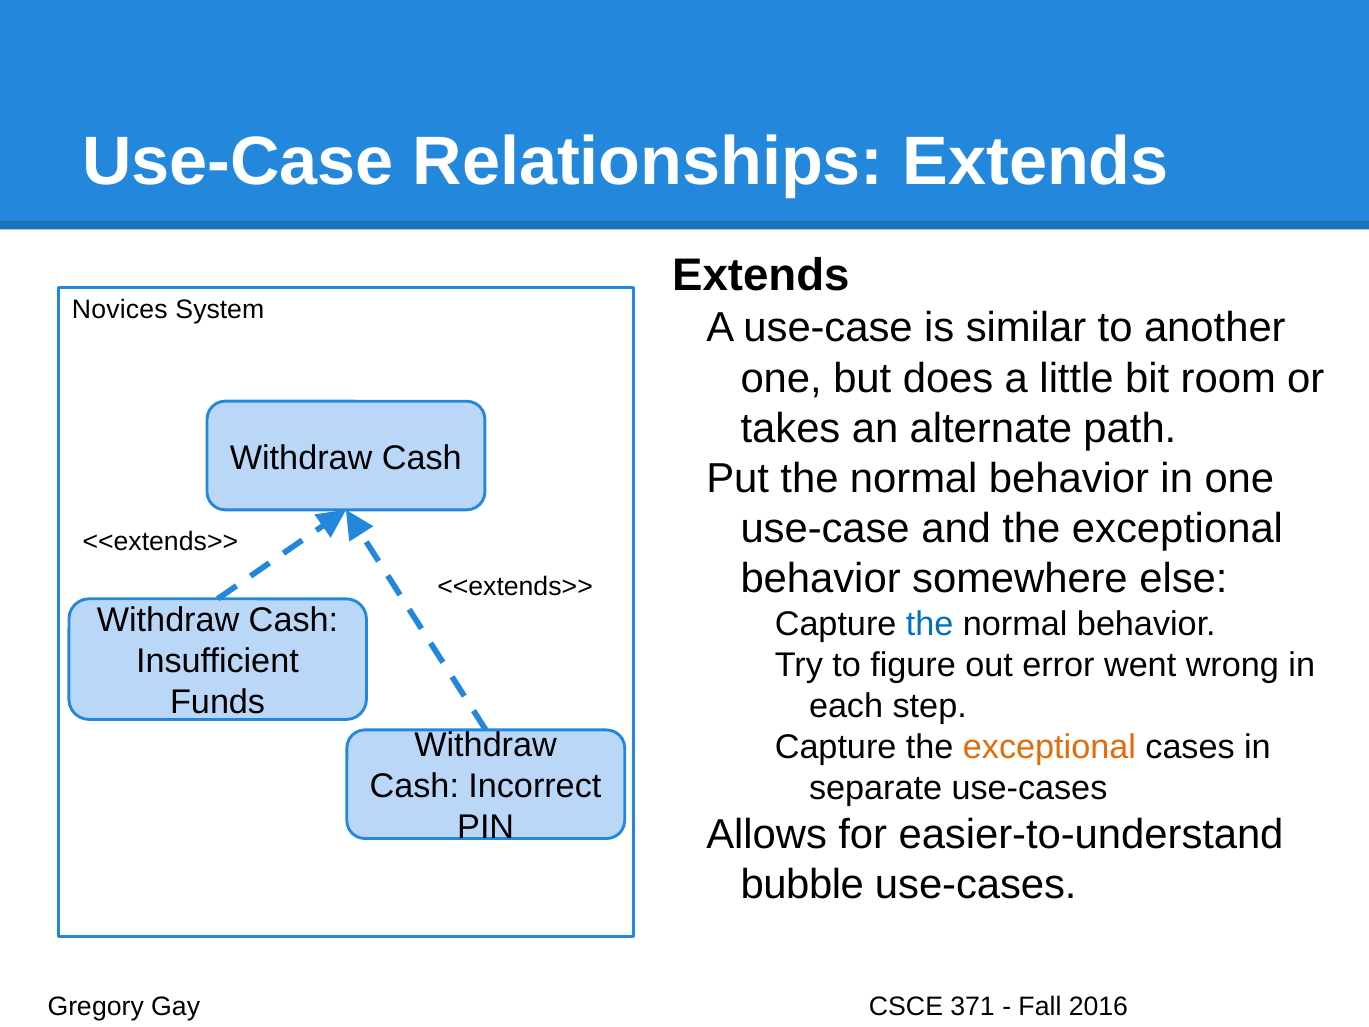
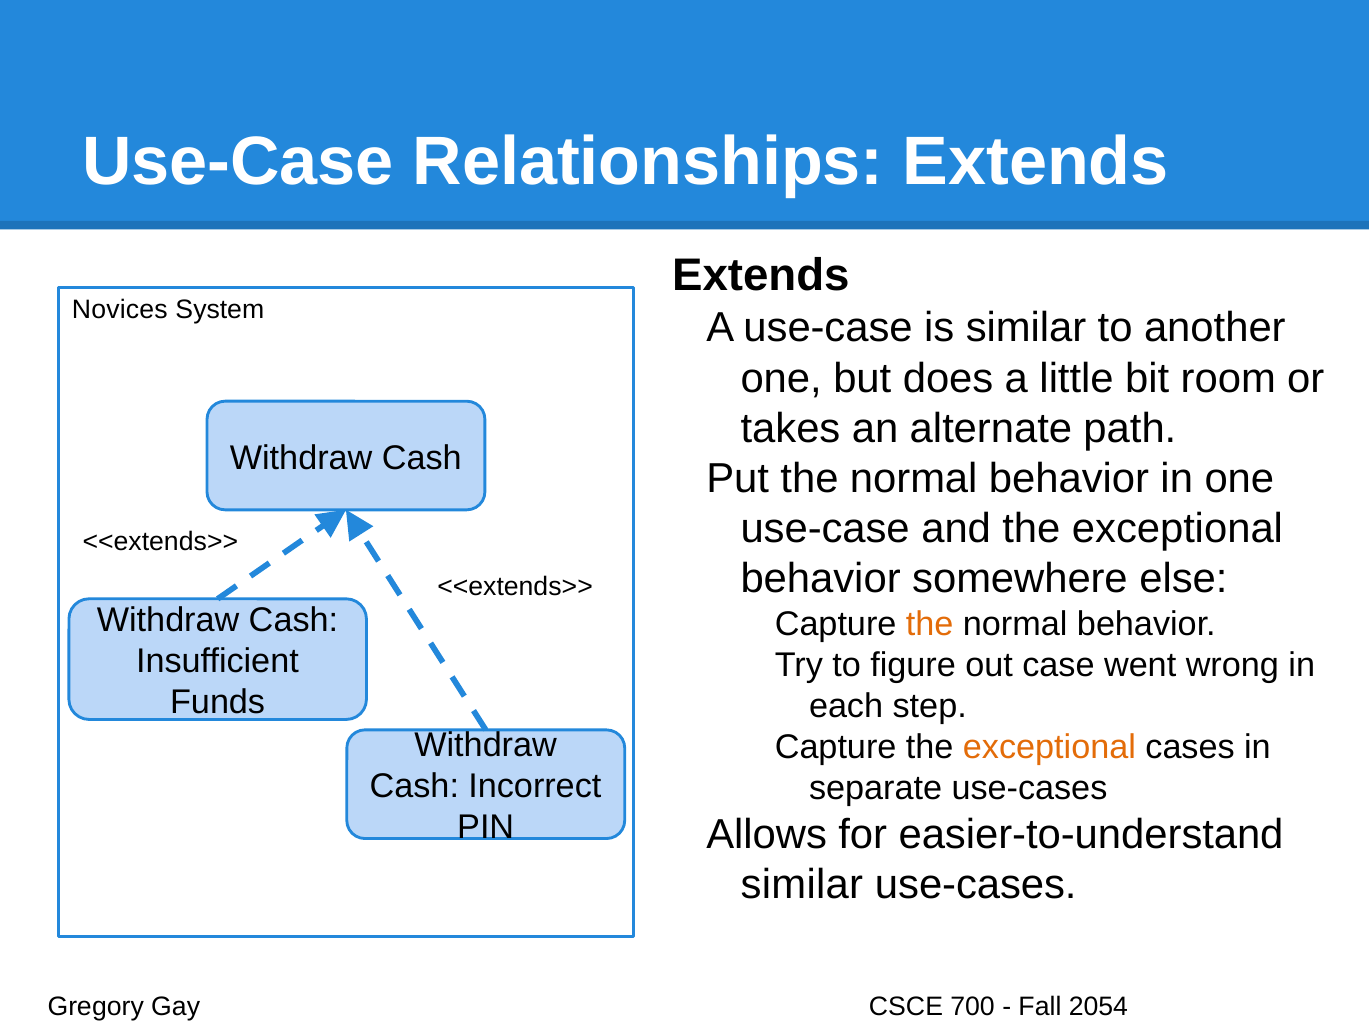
the colour: blue -> orange (930, 624)
error: error -> case (1058, 665)
bubble: bubble -> similar (802, 885)
371: 371 -> 700 (973, 1007)
2016: 2016 -> 2054 (1098, 1007)
